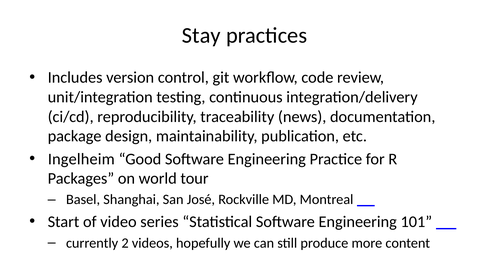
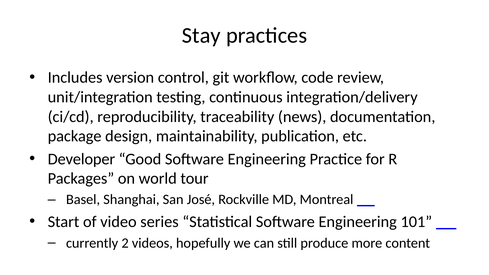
Ingelheim: Ingelheim -> Developer (81, 159)
